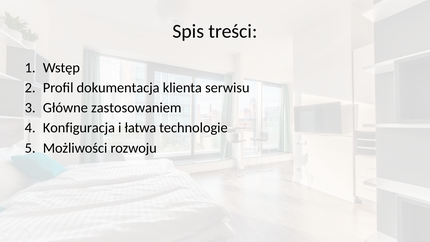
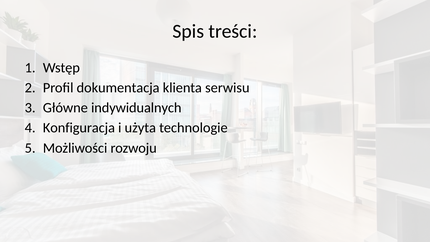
zastosowaniem: zastosowaniem -> indywidualnych (136, 108)
łatwa: łatwa -> użyta (140, 128)
